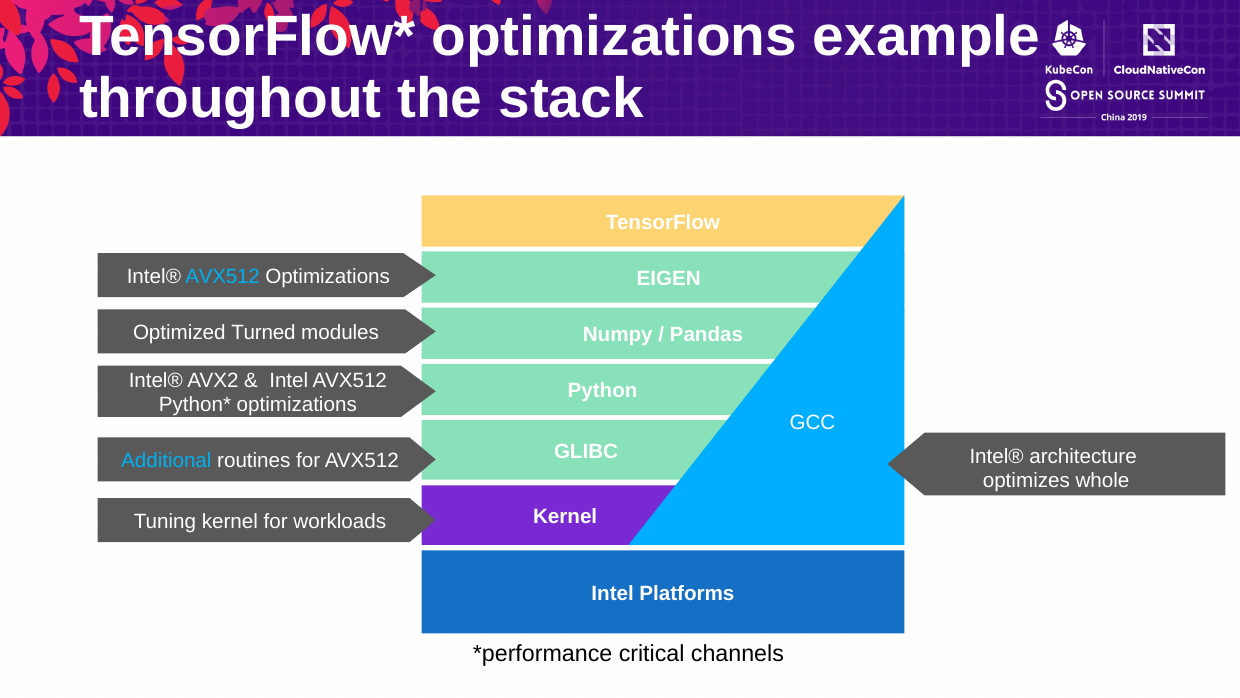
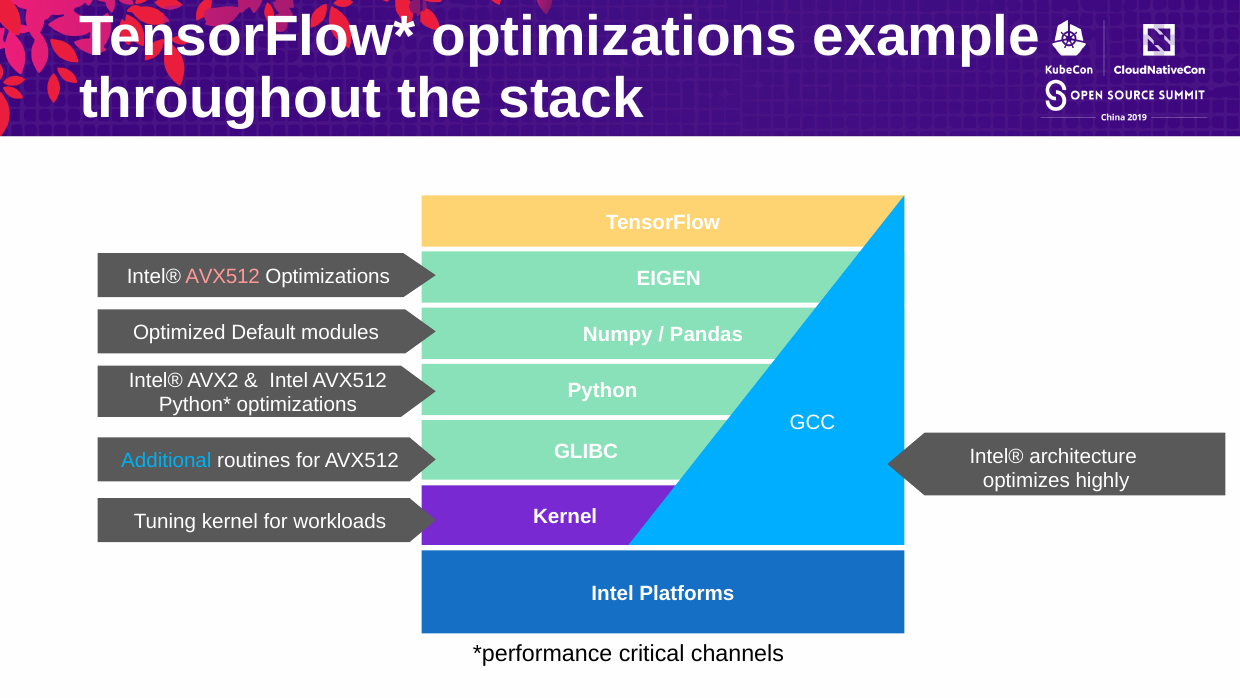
AVX512 colour: light blue -> pink (223, 276)
Turned: Turned -> Default (263, 333)
whole: whole -> highly (1102, 481)
